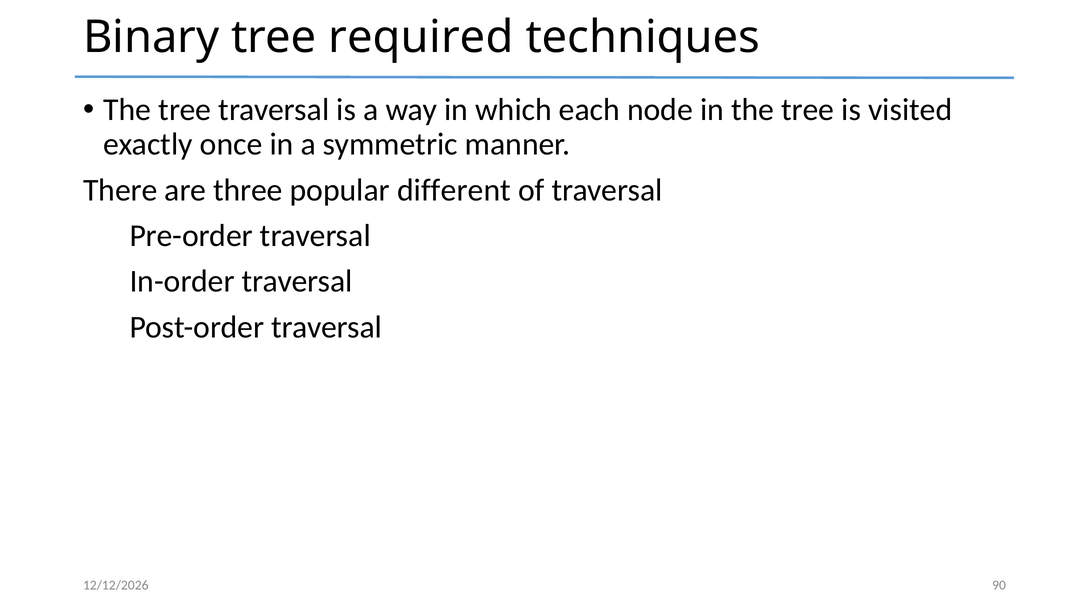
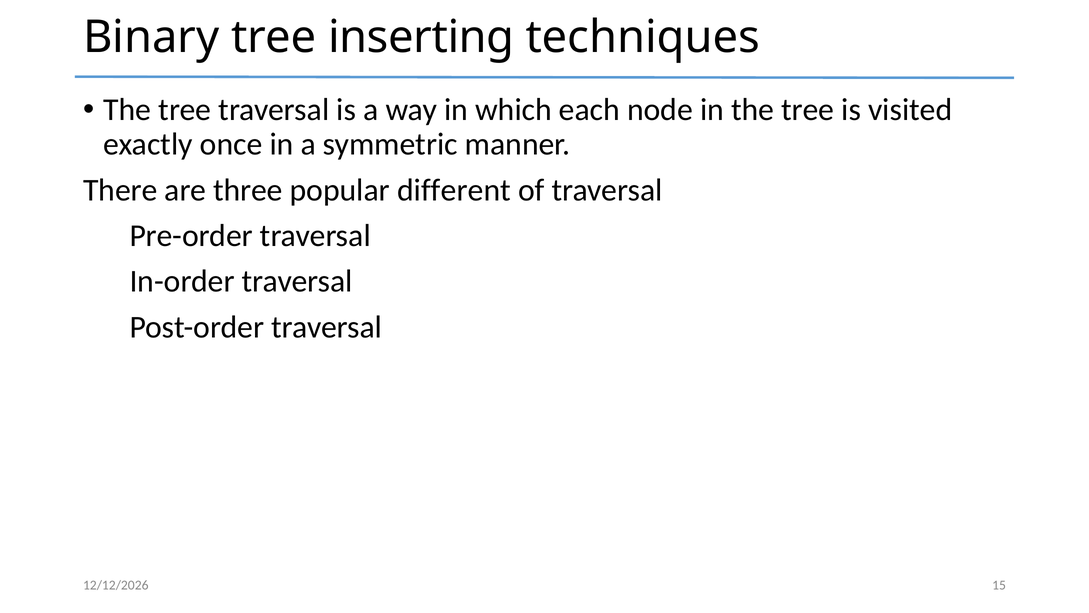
required: required -> inserting (421, 37)
90: 90 -> 15 (999, 585)
